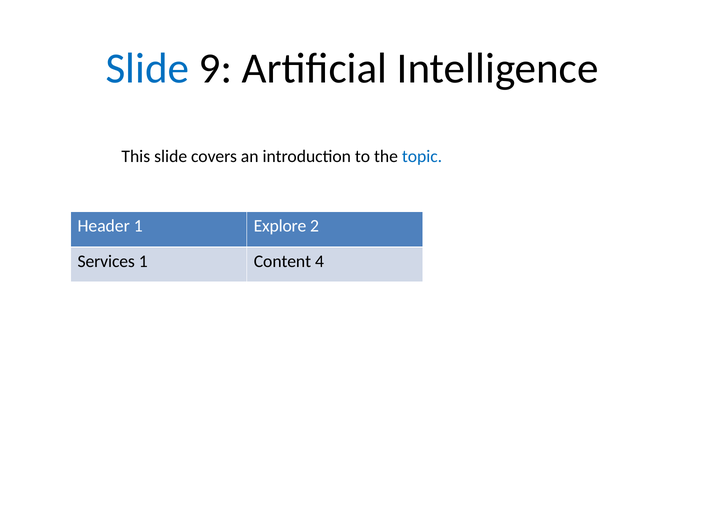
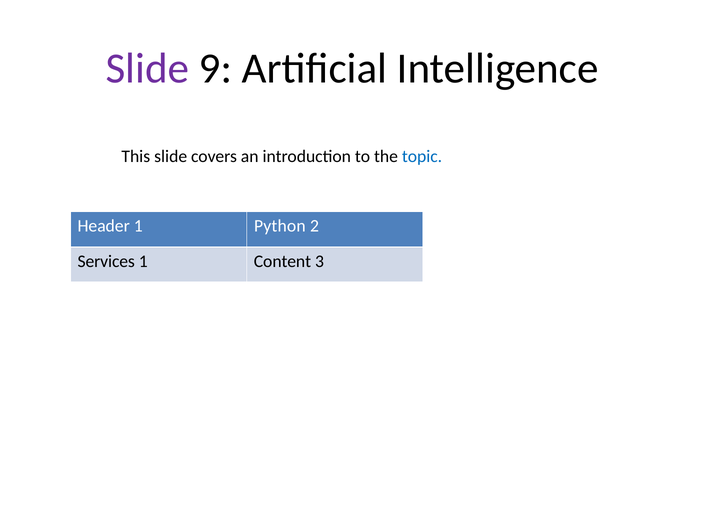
Slide colour: blue -> purple (147, 68)
Explore: Explore -> Python (280, 226)
4: 4 -> 3 (319, 261)
